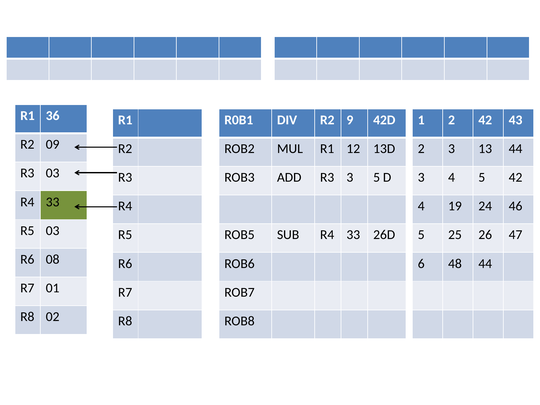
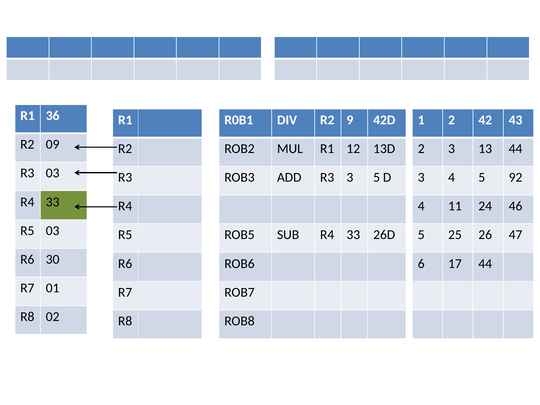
5 42: 42 -> 92 (516, 177)
19: 19 -> 11 (455, 206)
08: 08 -> 30 (53, 259)
48: 48 -> 17 (455, 264)
